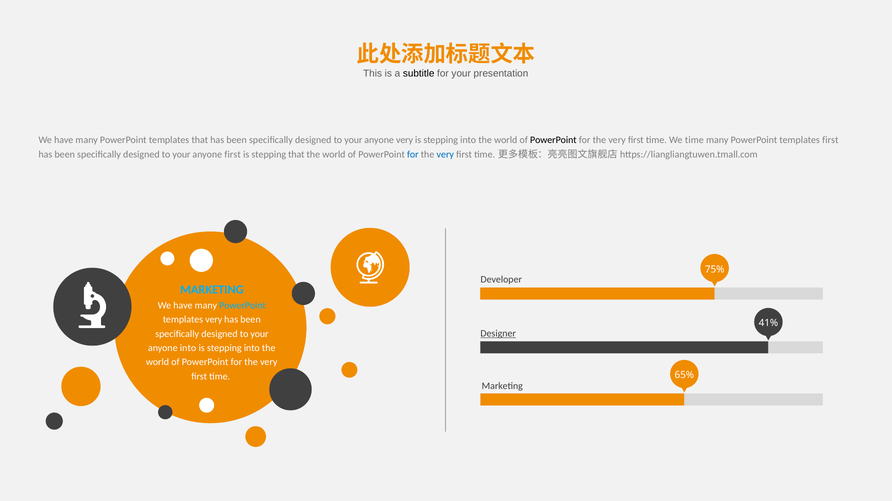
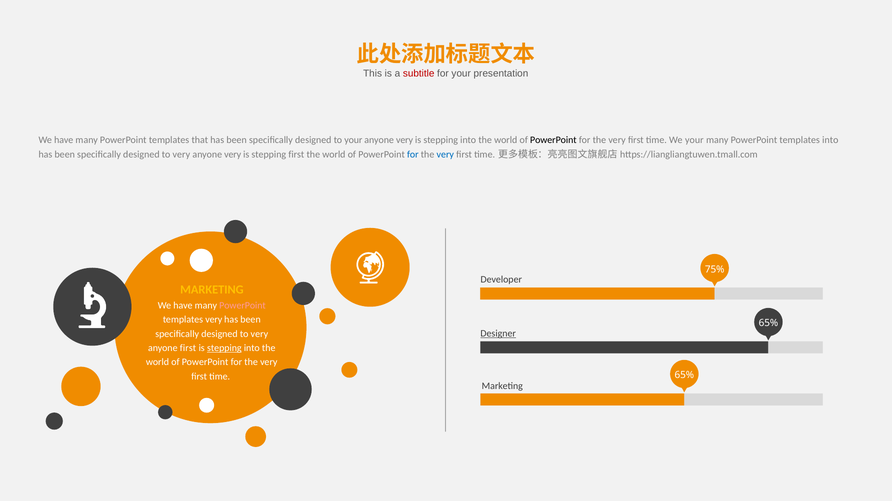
subtitle colour: black -> red (419, 73)
We time: time -> your (694, 140)
templates first: first -> into (830, 140)
your: your -> very (181, 155)
first: first -> very (233, 155)
stepping that: that -> first (296, 155)
MARKETING colour: light blue -> yellow (212, 290)
PowerPoint colour: light blue -> pink (242, 306)
41%: 41% -> 65% (768, 324)
your: your -> very (259, 334)
anyone into: into -> first (188, 348)
stepping underline: none -> present (224, 348)
